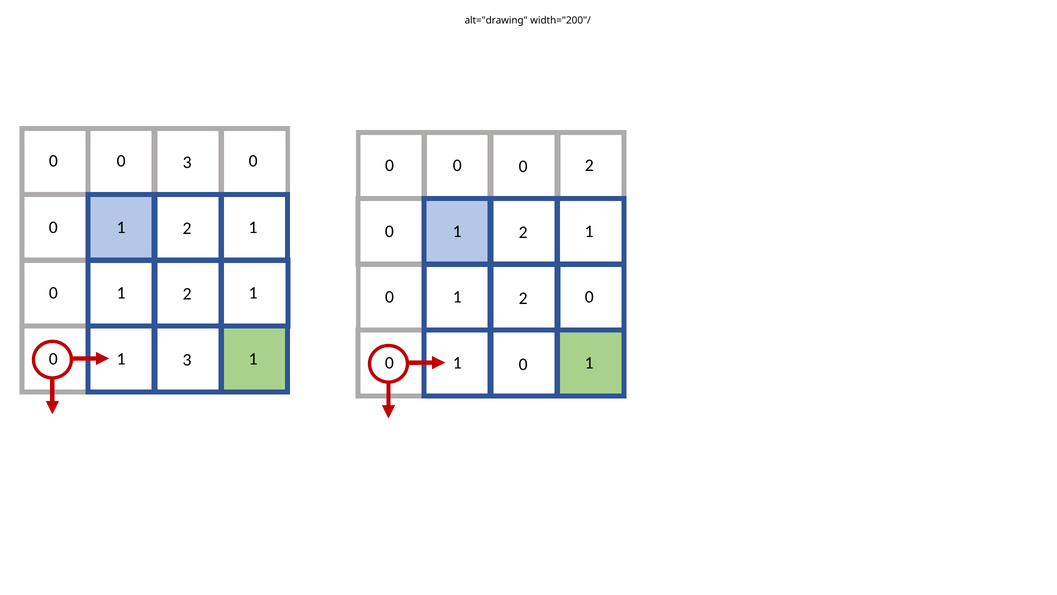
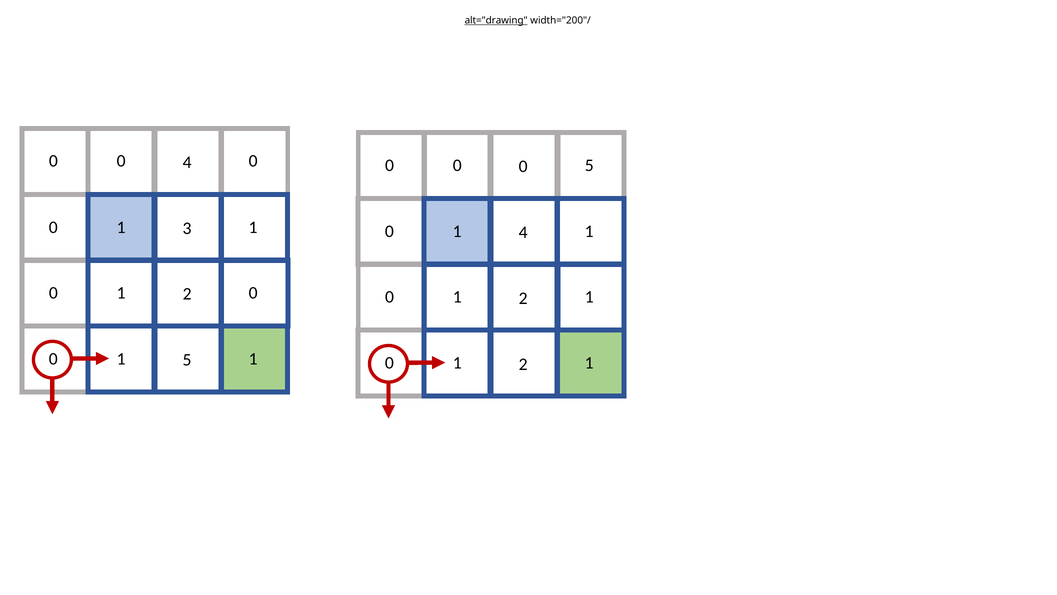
alt="drawing underline: none -> present (496, 20)
3: 3 -> 4 (187, 162)
0 0 2: 2 -> 5 (589, 165)
2: 2 -> 3 (187, 228)
2: 2 -> 4 (523, 232)
1: 1 -> 0 (253, 293)
0: 0 -> 1 (589, 297)
3: 3 -> 5 (187, 360)
0: 0 -> 2 (523, 364)
